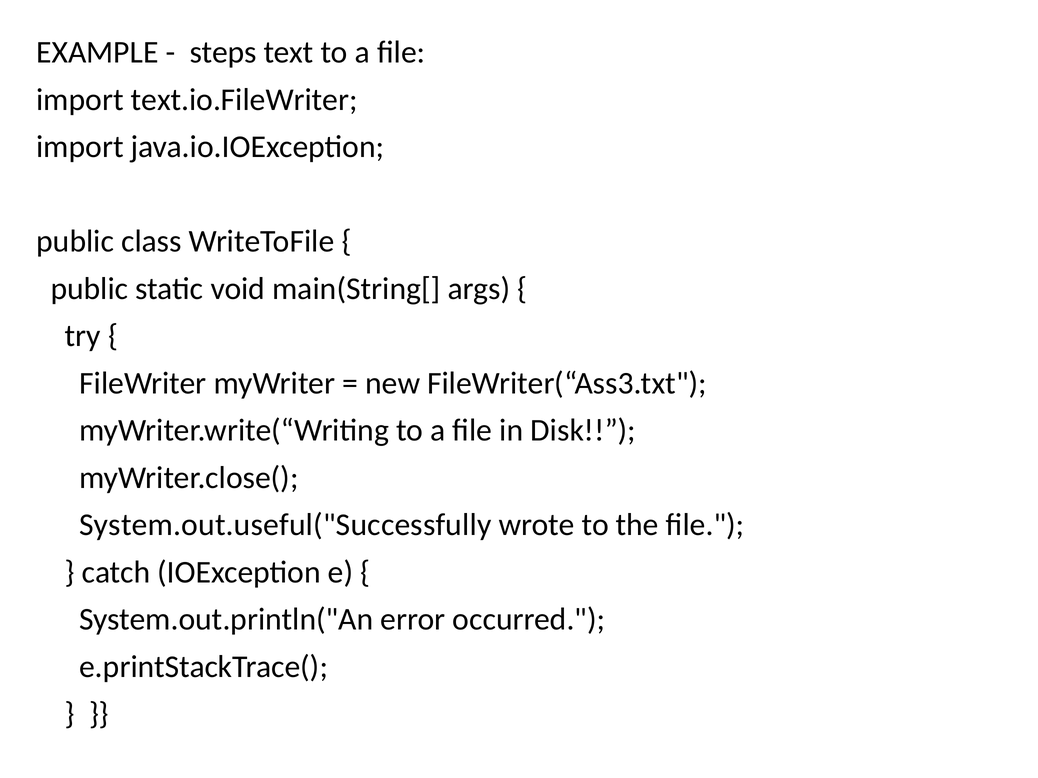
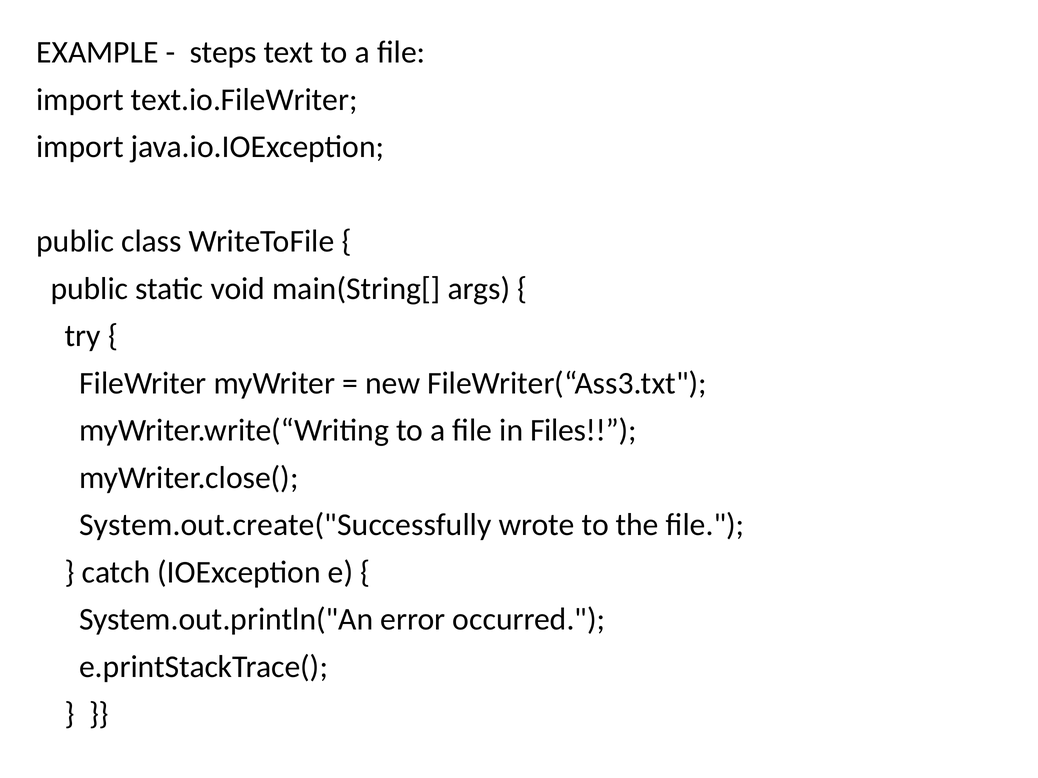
Disk: Disk -> Files (583, 431)
System.out.useful("Successfully: System.out.useful("Successfully -> System.out.create("Successfully (285, 525)
